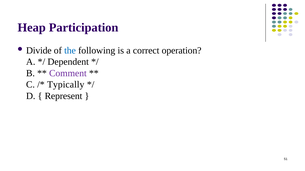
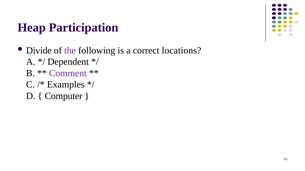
the colour: blue -> purple (70, 51)
operation: operation -> locations (182, 51)
Typically: Typically -> Examples (66, 85)
Represent: Represent -> Computer (64, 96)
